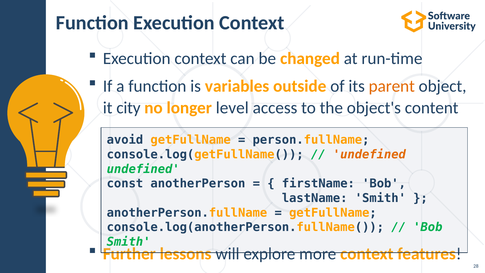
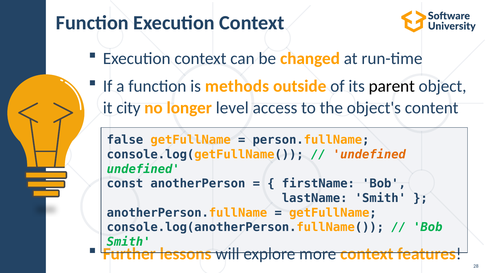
variables: variables -> methods (237, 86)
parent colour: orange -> black (392, 86)
avoid: avoid -> false (125, 140)
